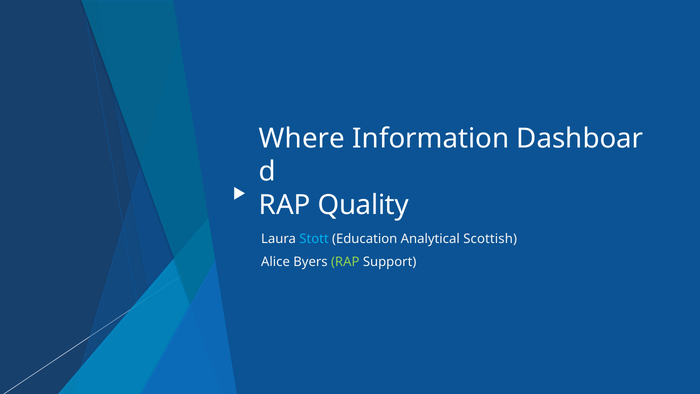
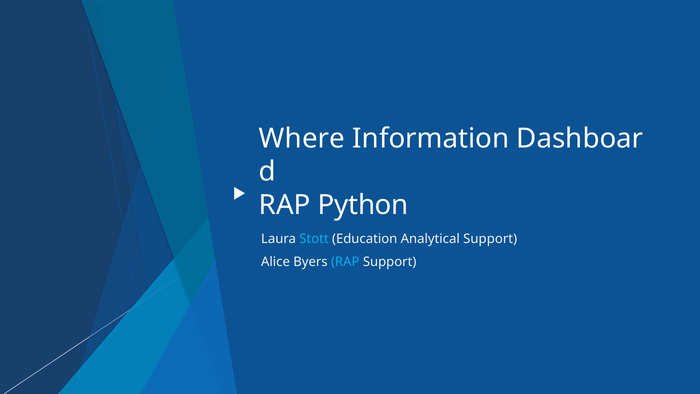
Quality: Quality -> Python (363, 205)
Analytical Scottish: Scottish -> Support (490, 239)
RAP colour: light green -> light blue (345, 262)
